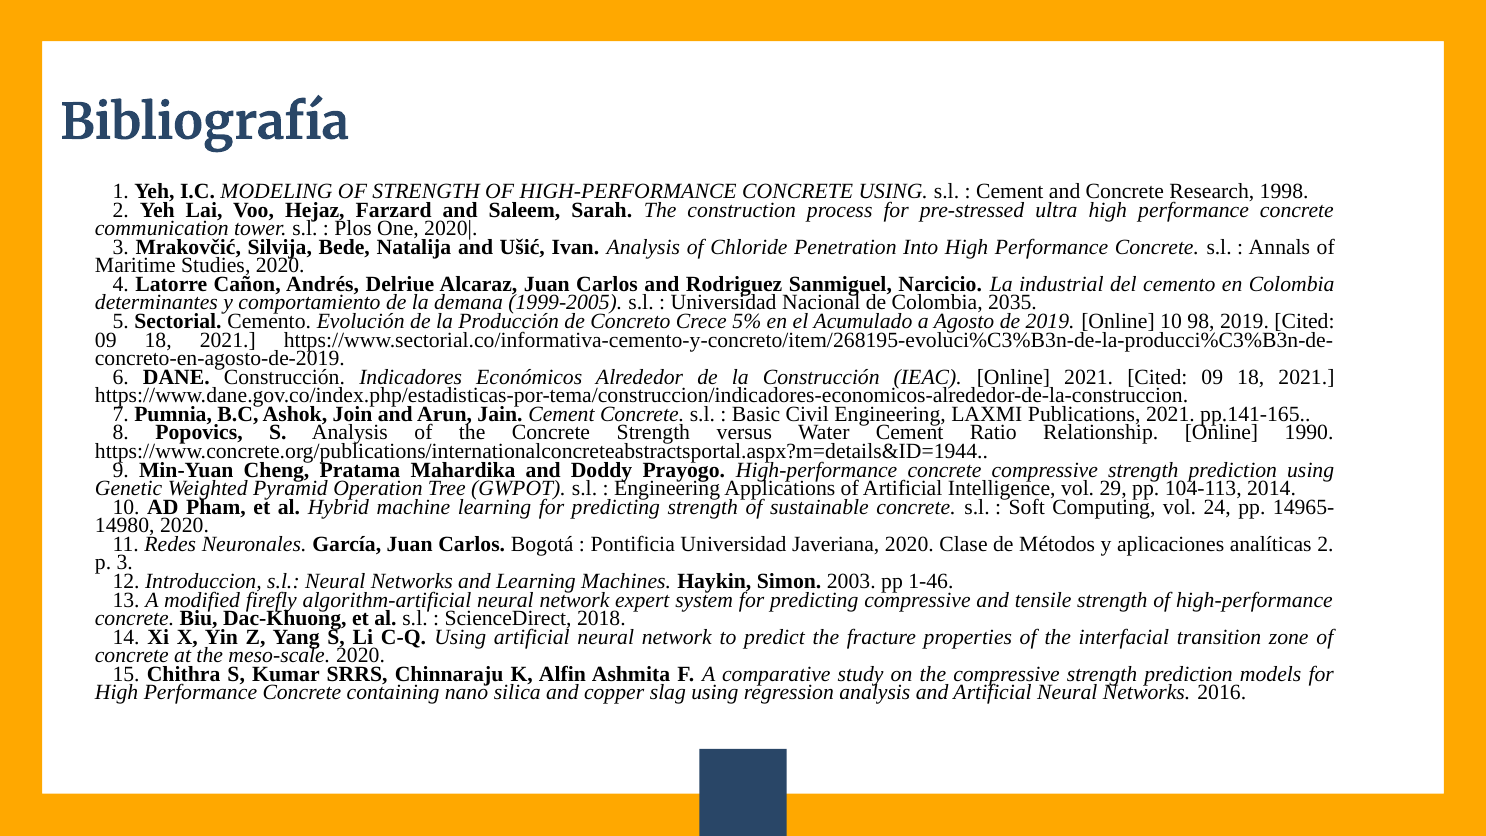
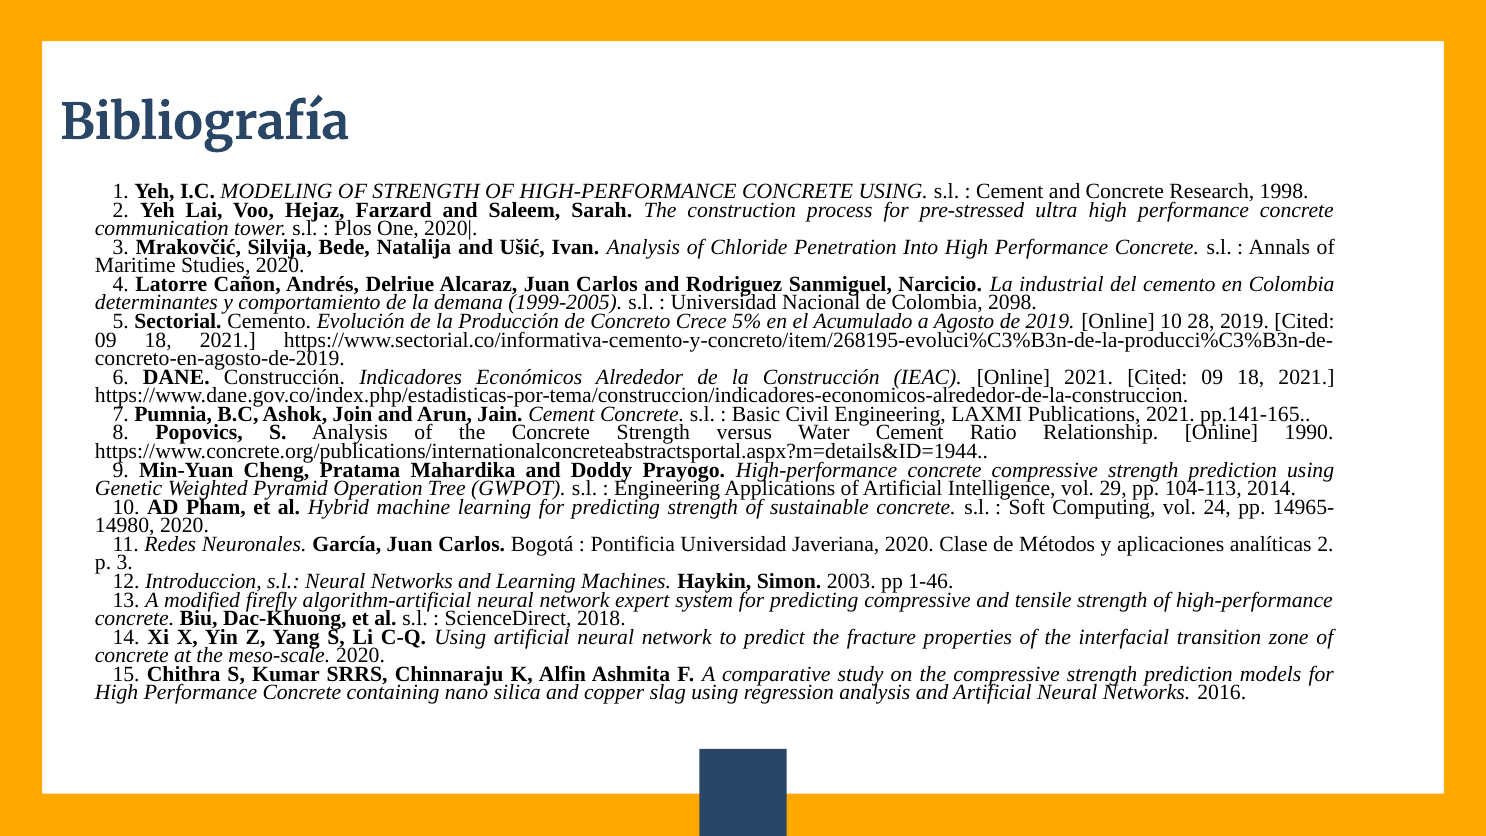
2035: 2035 -> 2098 (1012, 303)
98: 98 -> 28 (1201, 321)
